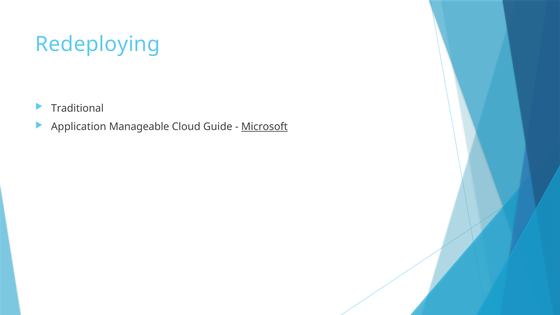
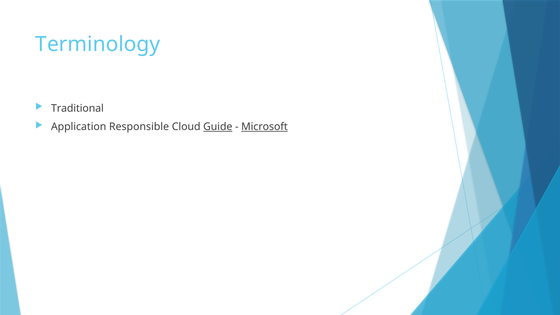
Redeploying: Redeploying -> Terminology (98, 44)
Manageable: Manageable -> Responsible (139, 127)
Guide underline: none -> present (218, 127)
